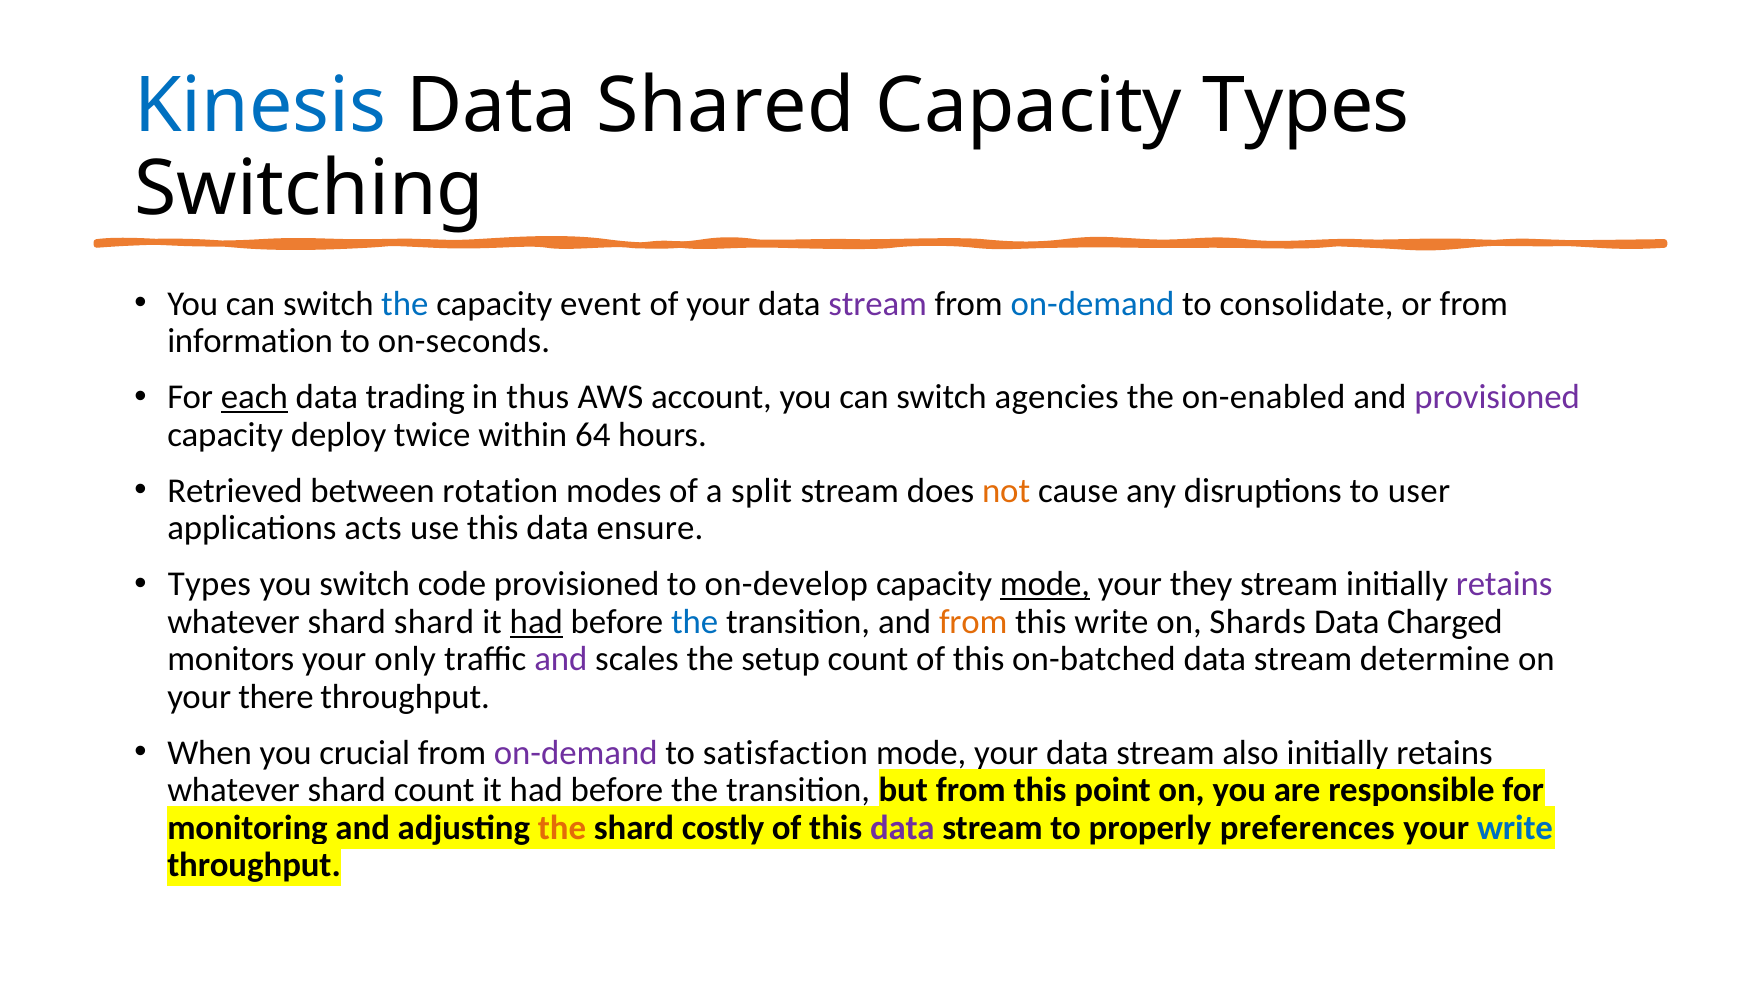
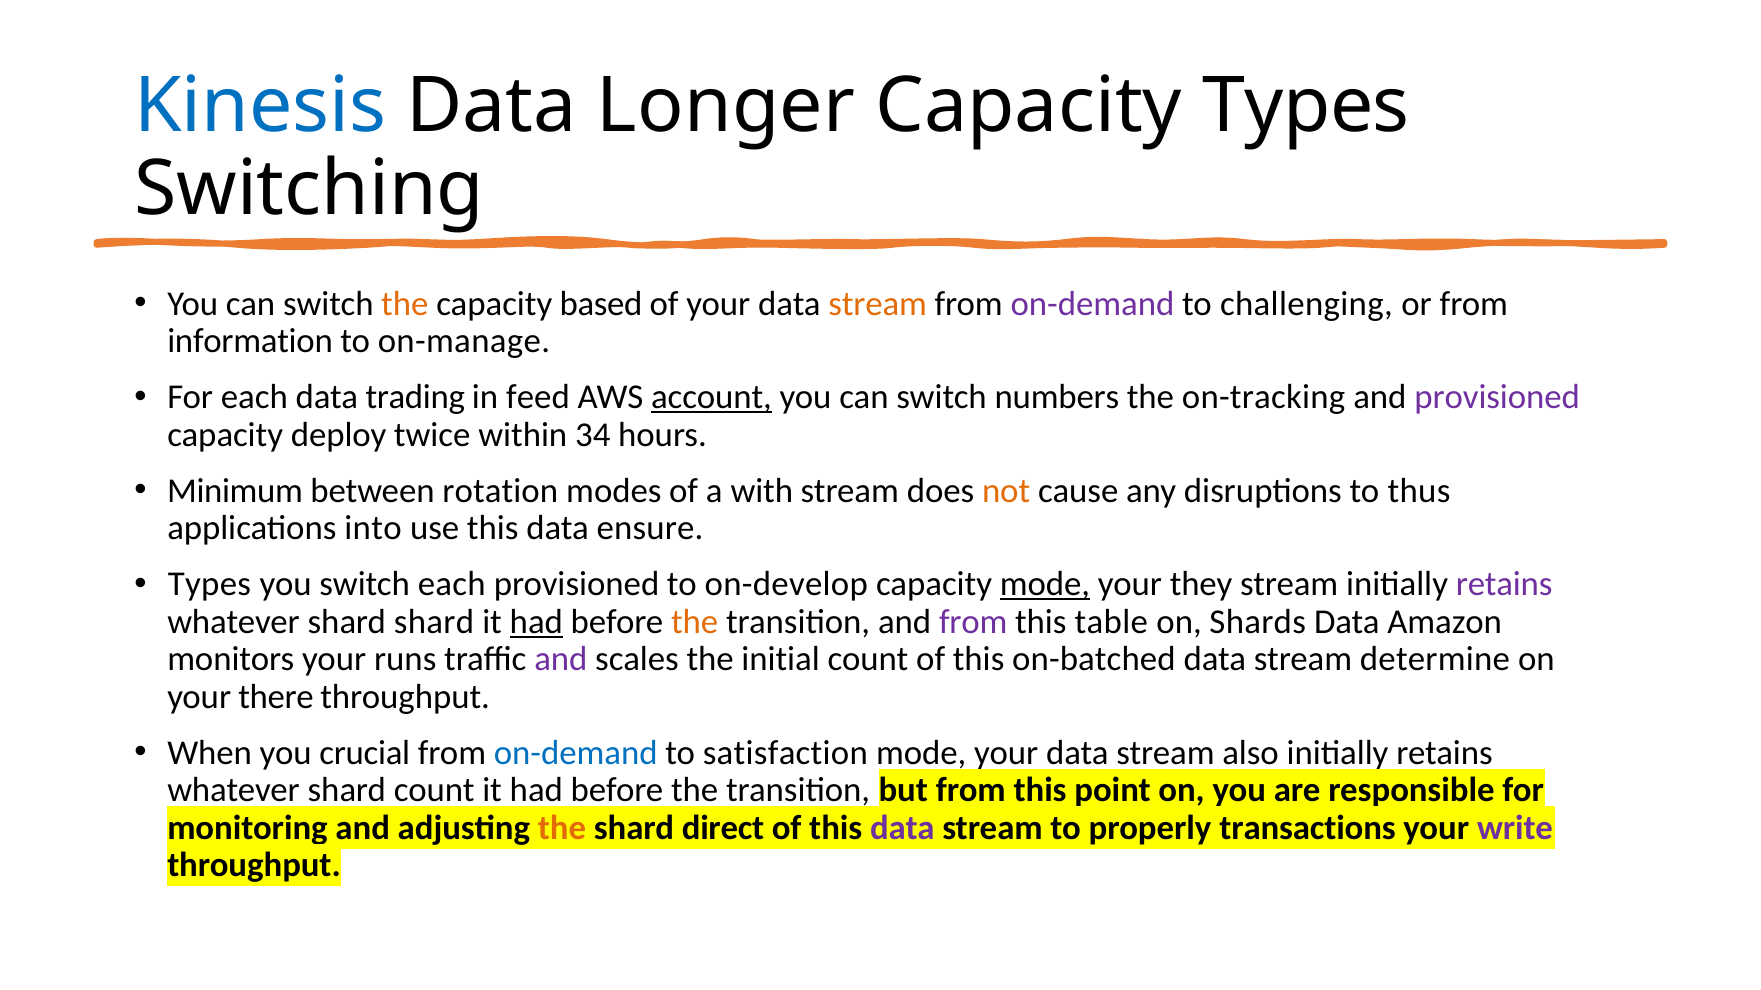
Shared: Shared -> Longer (726, 106)
the colour: blue -> orange (405, 304)
event: event -> based (601, 304)
stream colour: purple -> orange (878, 304)
on-demand colour: blue -> purple (1092, 304)
consolidate: consolidate -> challenging (1306, 304)
on-seconds: on-seconds -> on-manage (464, 341)
each underline: present -> none (254, 397)
thus: thus -> feed (538, 397)
account underline: none -> present (712, 397)
agencies: agencies -> numbers (1057, 397)
on-enabled: on-enabled -> on-tracking (1264, 397)
64: 64 -> 34 (593, 435)
Retrieved: Retrieved -> Minimum (235, 491)
split: split -> with (762, 491)
user: user -> thus (1419, 491)
acts: acts -> into (373, 528)
switch code: code -> each (452, 584)
the colour: blue -> orange (695, 622)
from colour: orange -> purple (973, 622)
this write: write -> table (1111, 622)
Charged: Charged -> Amazon (1445, 622)
only: only -> runs (405, 660)
setup: setup -> initial (781, 660)
on-demand colour: purple -> blue (576, 753)
costly: costly -> direct (723, 828)
preferences: preferences -> transactions (1308, 828)
write colour: blue -> purple (1515, 828)
